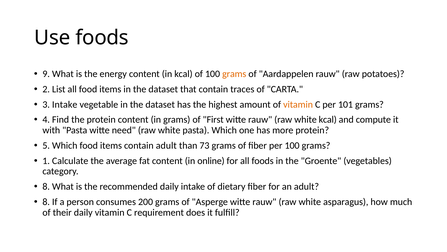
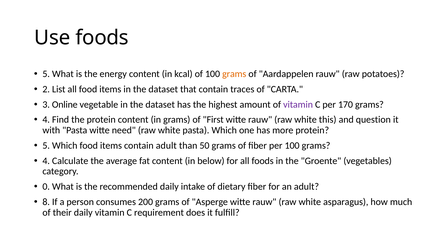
9: 9 -> 5 (46, 74)
3 Intake: Intake -> Online (65, 104)
vitamin colour: orange -> purple (298, 104)
101: 101 -> 170 (346, 104)
white kcal: kcal -> this (328, 119)
compute: compute -> question (373, 119)
73: 73 -> 50 (204, 145)
1: 1 -> 4 (46, 160)
online: online -> below (211, 160)
8: 8 -> 0 (46, 186)
